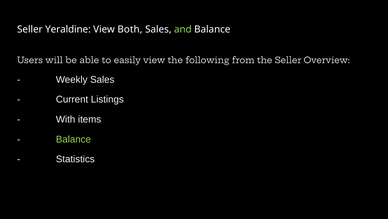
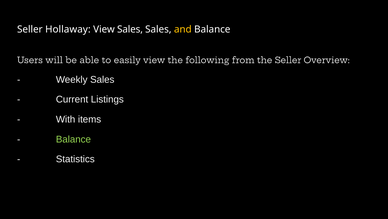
Yeraldine: Yeraldine -> Hollaway (68, 29)
View Both: Both -> Sales (130, 29)
and colour: light green -> yellow (183, 29)
